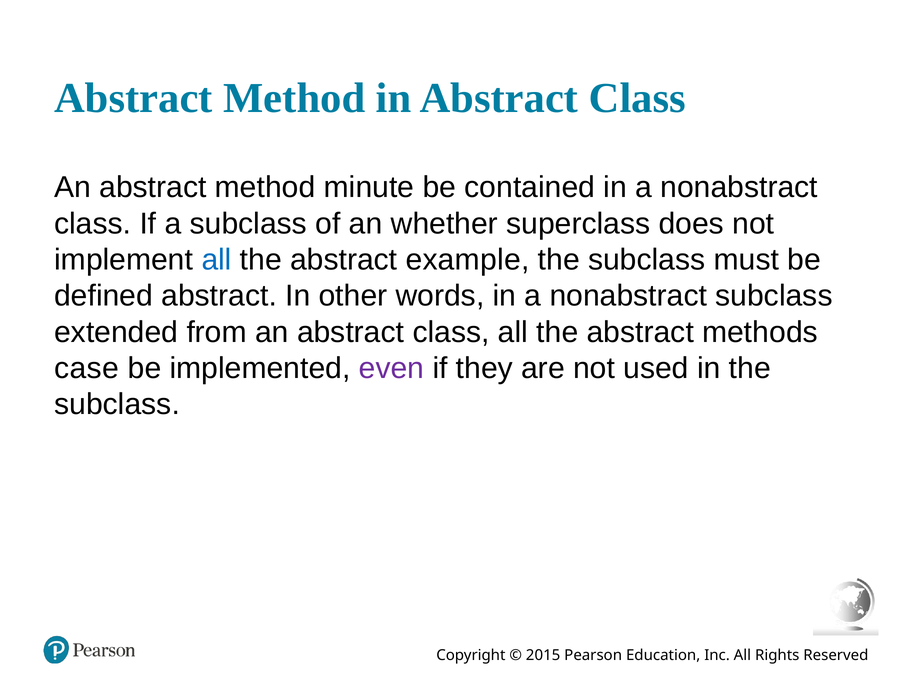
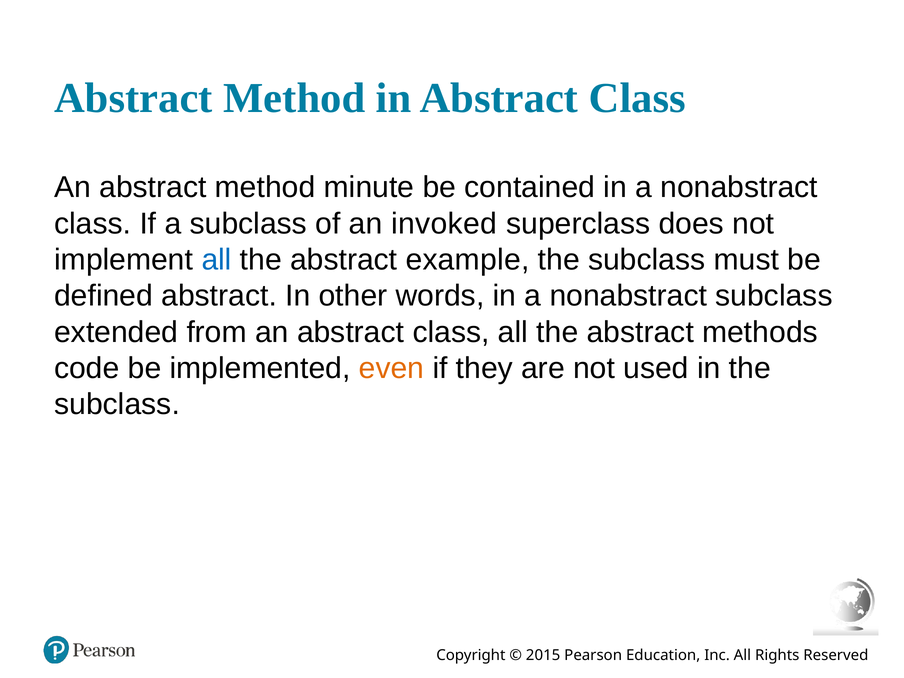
whether: whether -> invoked (444, 224)
case: case -> code (87, 368)
even colour: purple -> orange (392, 368)
